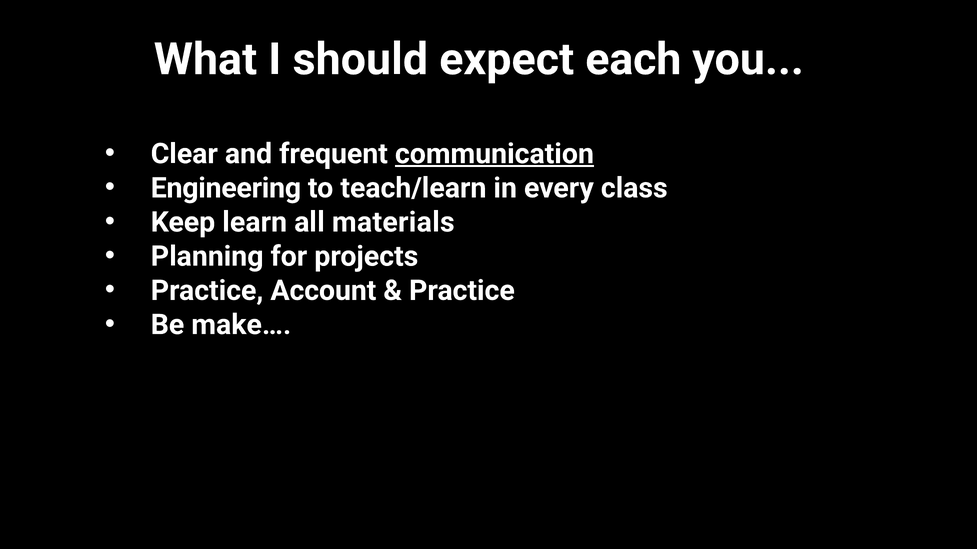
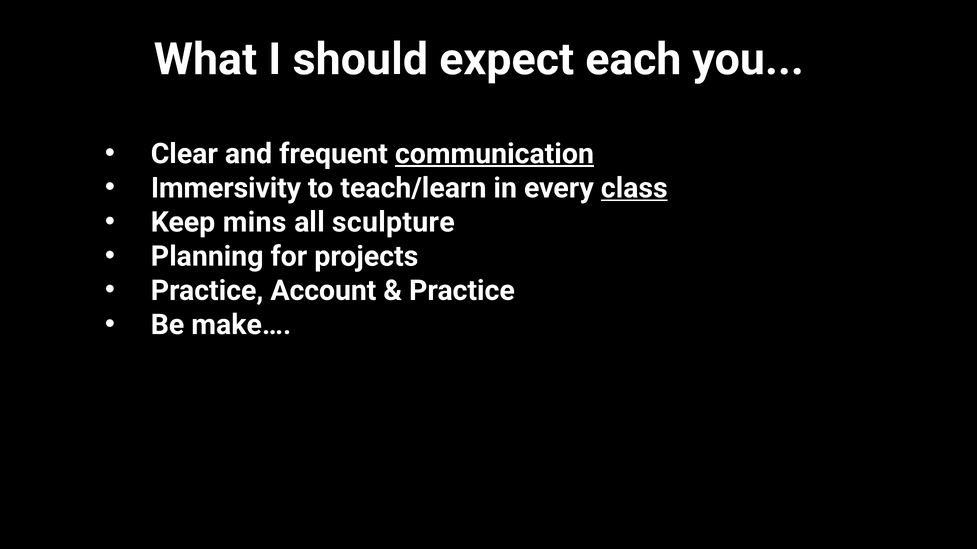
Engineering: Engineering -> Immersivity (226, 188)
class underline: none -> present (634, 188)
learn: learn -> mins (255, 222)
materials: materials -> sculpture (393, 222)
